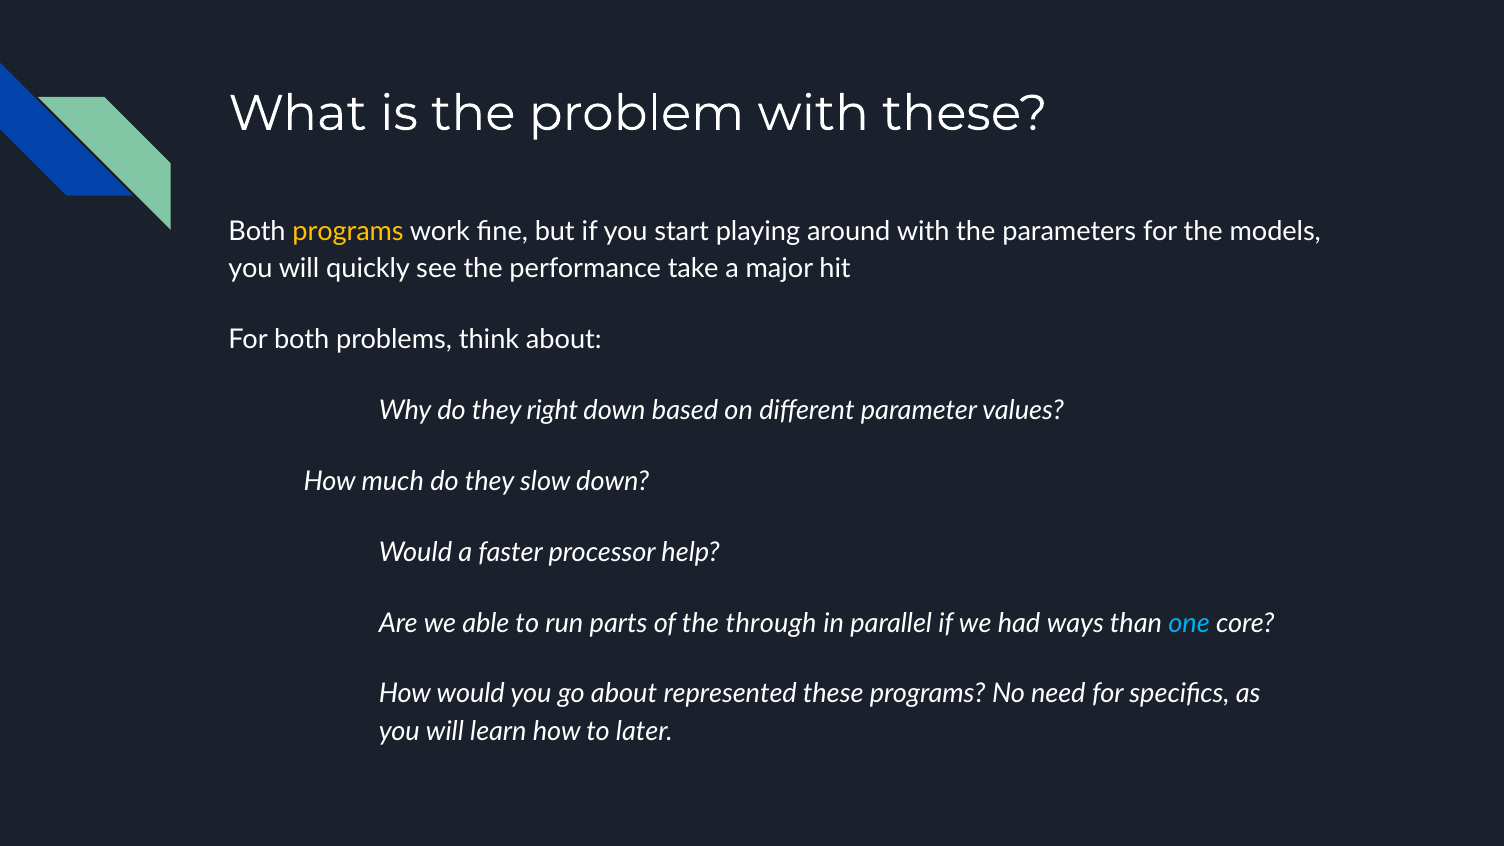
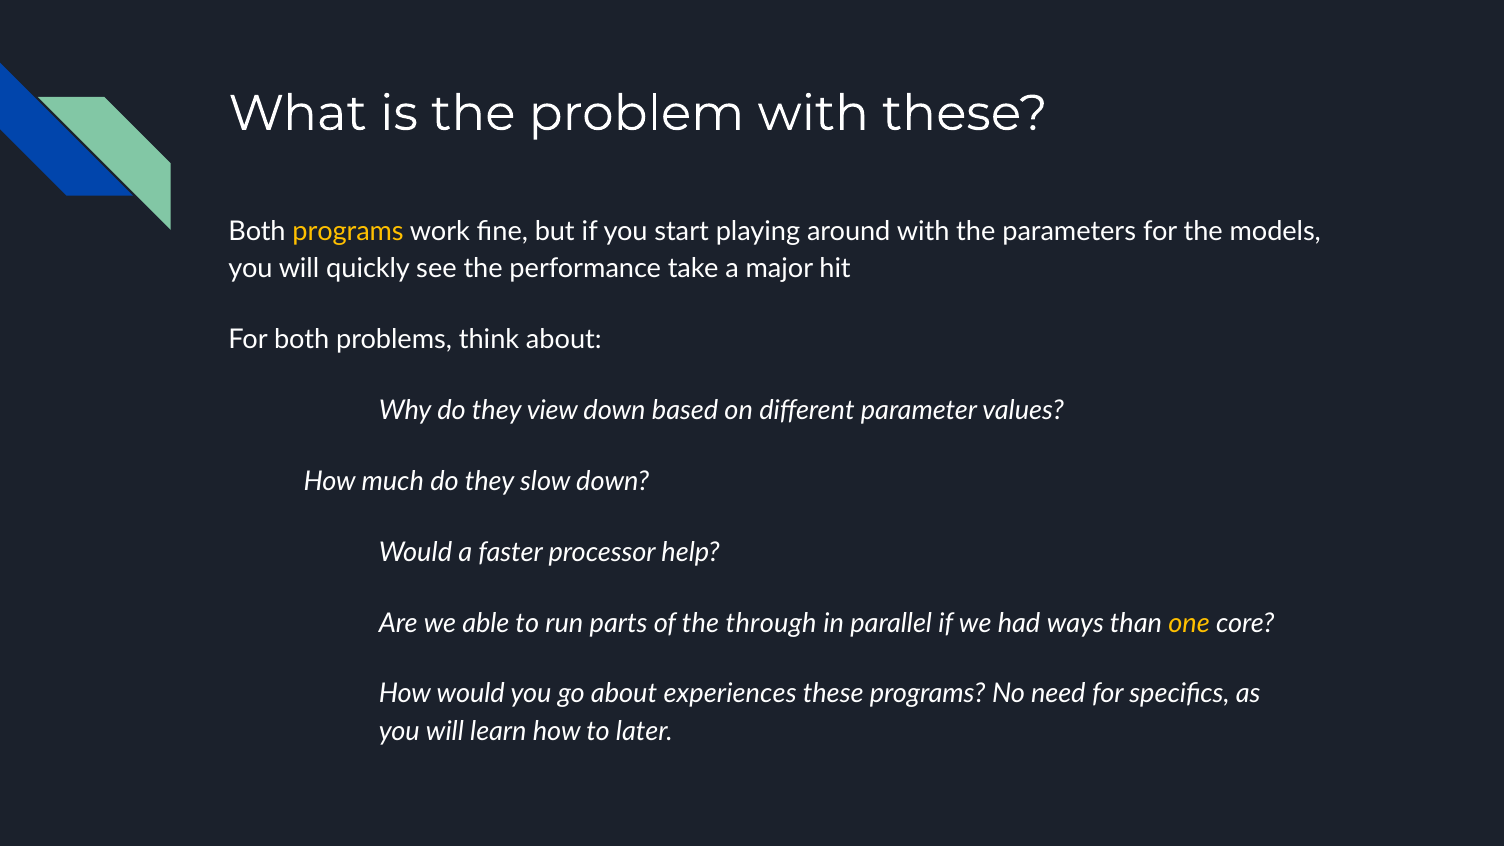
right: right -> view (553, 410)
one colour: light blue -> yellow (1189, 623)
represented: represented -> experiences (730, 694)
